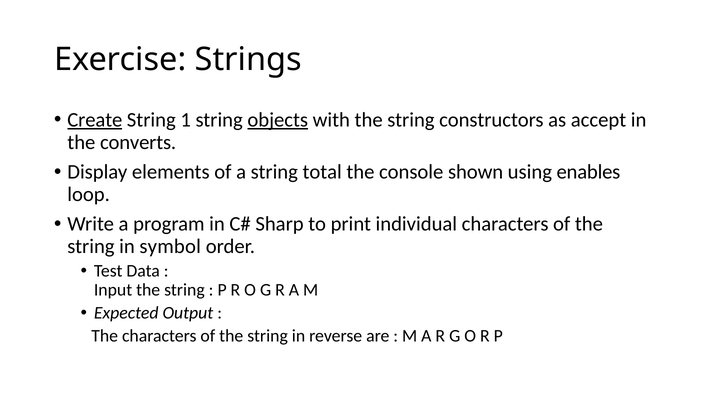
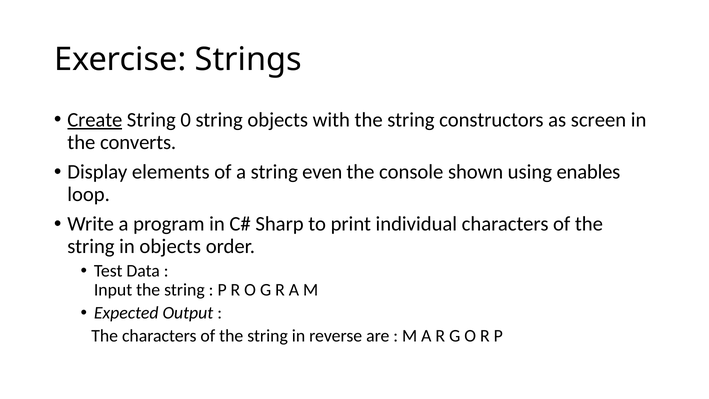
1: 1 -> 0 (186, 120)
objects underline: present -> none (278, 120)
accept: accept -> screen (598, 120)
total: total -> even (322, 172)
in symbol: symbol -> objects (170, 246)
